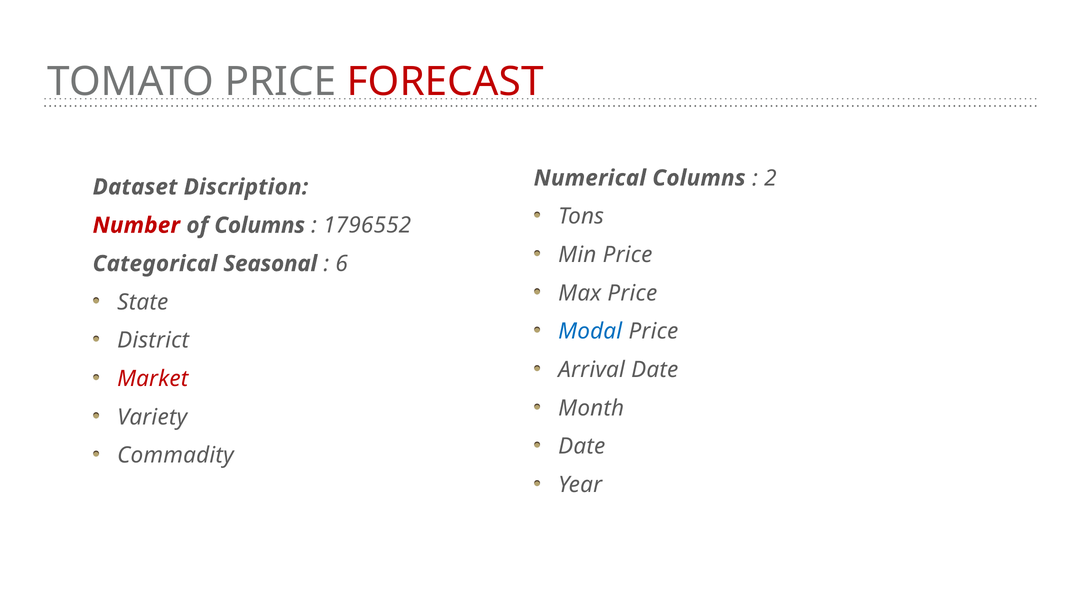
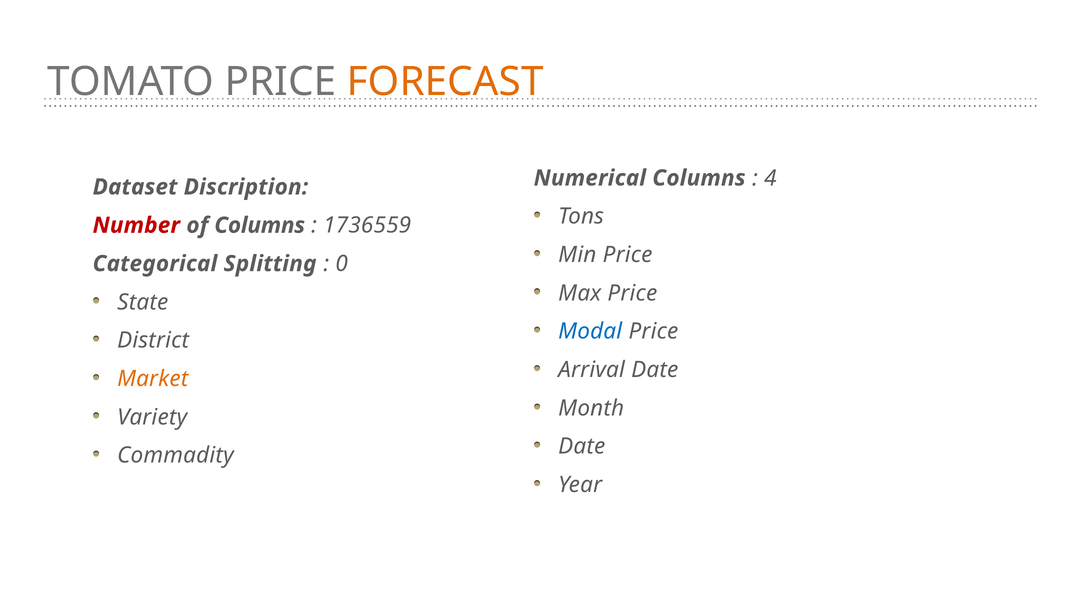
FORECAST colour: red -> orange (445, 82)
2: 2 -> 4 (770, 178)
1796552: 1796552 -> 1736559 (367, 225)
Seasonal: Seasonal -> Splitting (270, 264)
6: 6 -> 0 (342, 264)
Market colour: red -> orange (153, 379)
